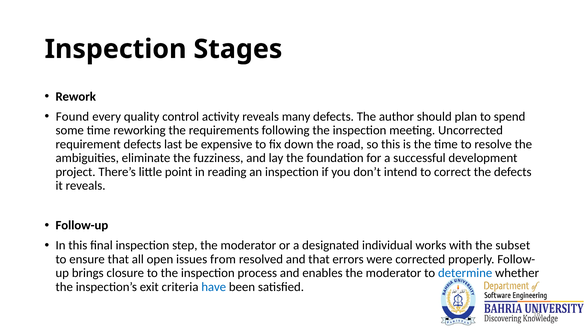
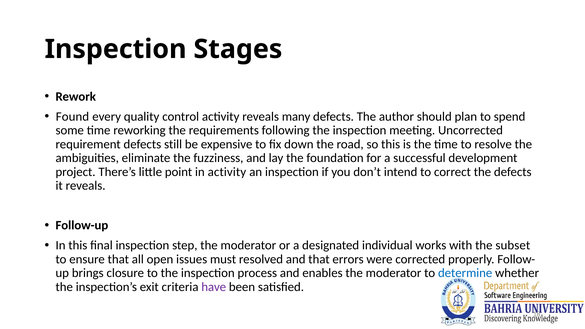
last: last -> still (173, 144)
in reading: reading -> activity (227, 172)
from: from -> must (223, 259)
have colour: blue -> purple (214, 287)
